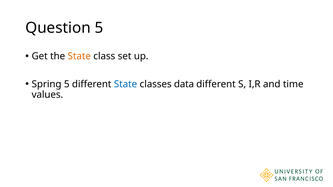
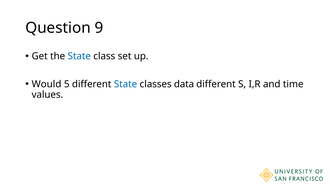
Question 5: 5 -> 9 (99, 28)
State colour: orange -> blue (79, 56)
Spring: Spring -> Would (47, 84)
